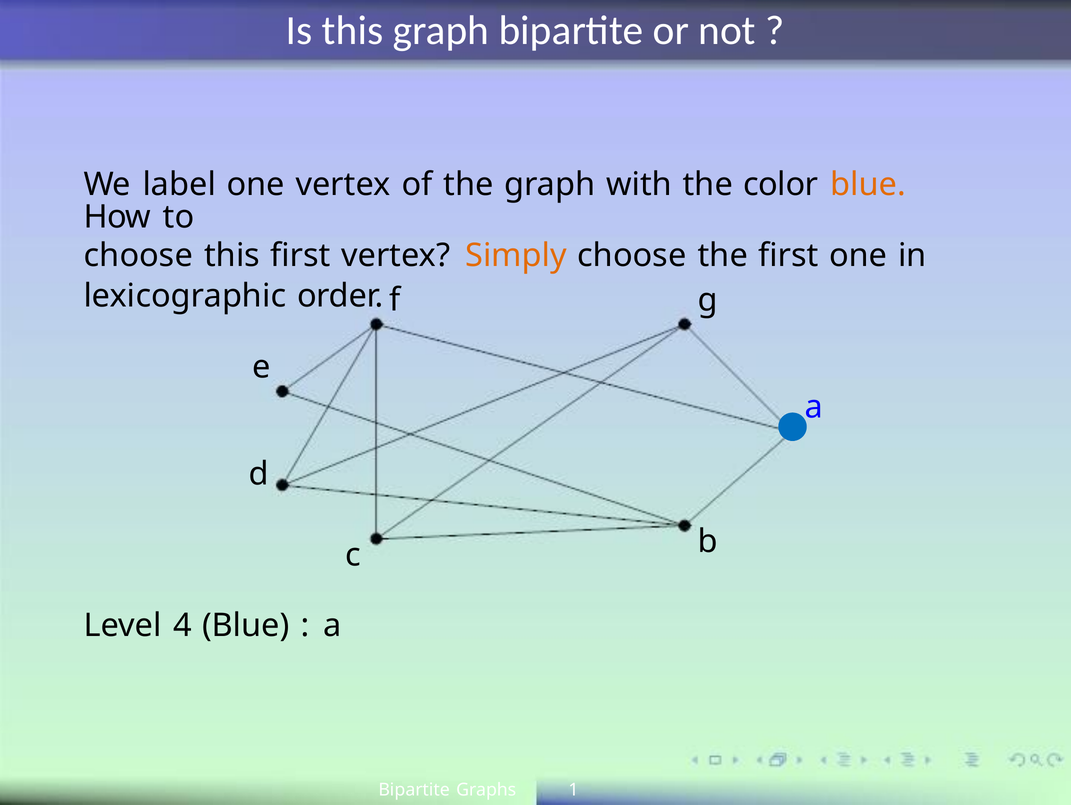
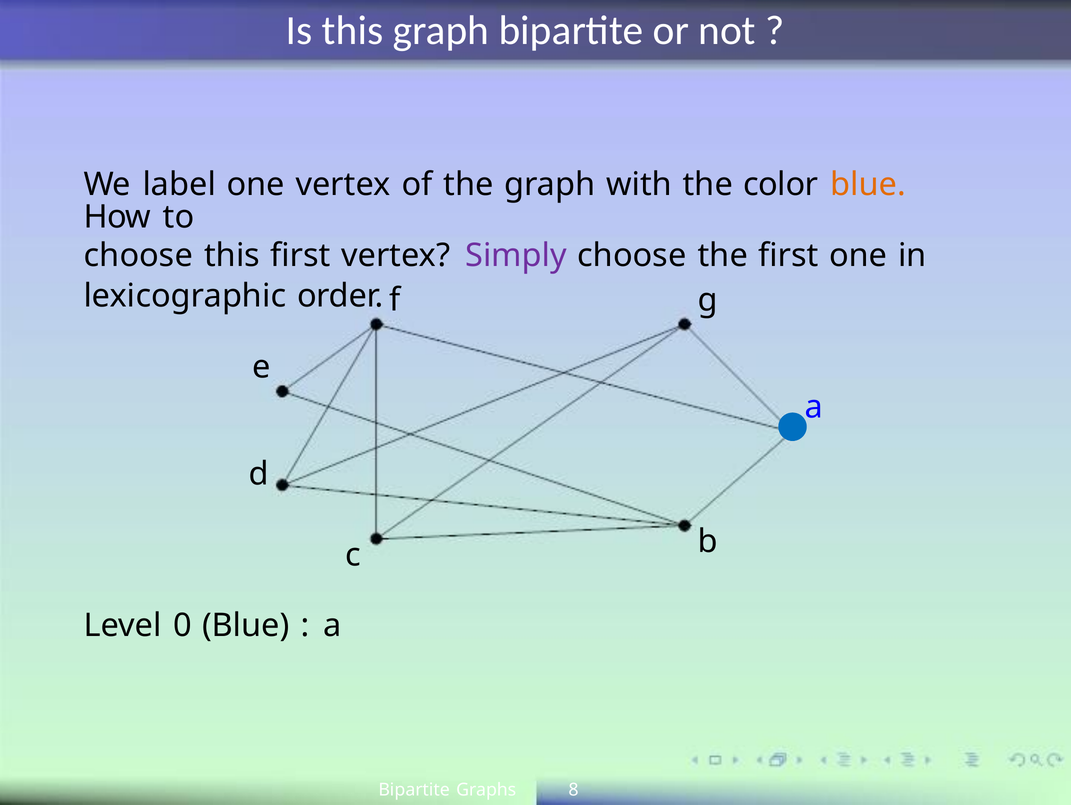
Simply colour: orange -> purple (516, 256)
4: 4 -> 0 (182, 625)
1: 1 -> 8 (573, 790)
